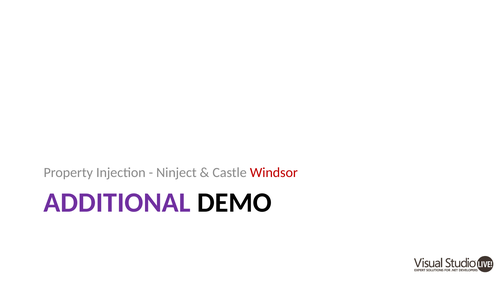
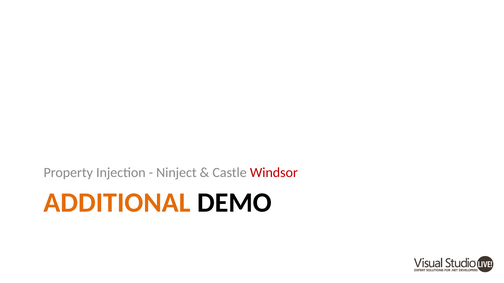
ADDITIONAL colour: purple -> orange (117, 203)
